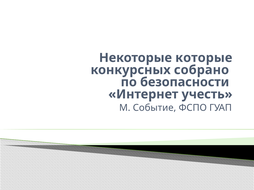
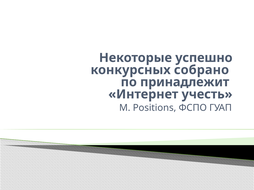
которые: которые -> успешно (204, 58)
безопасности: безопасности -> принадлежит (185, 82)
Событие: Событие -> Positions (154, 108)
